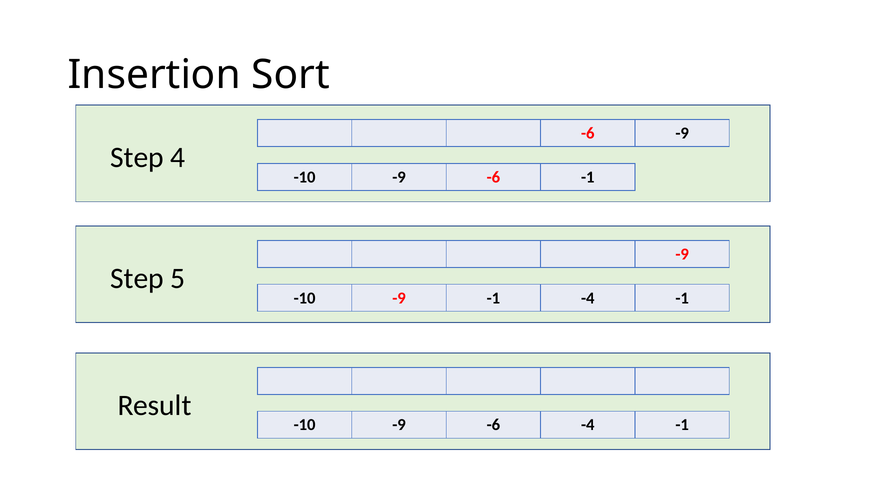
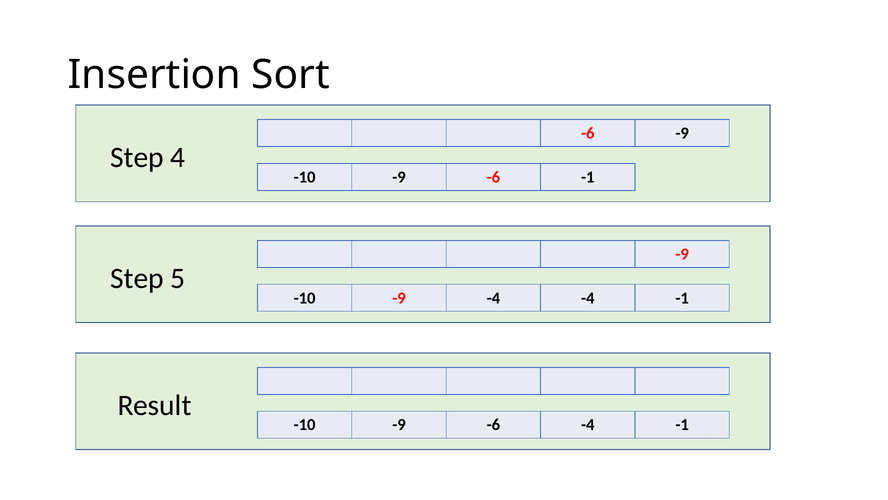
-9 -1: -1 -> -4 (493, 298)
